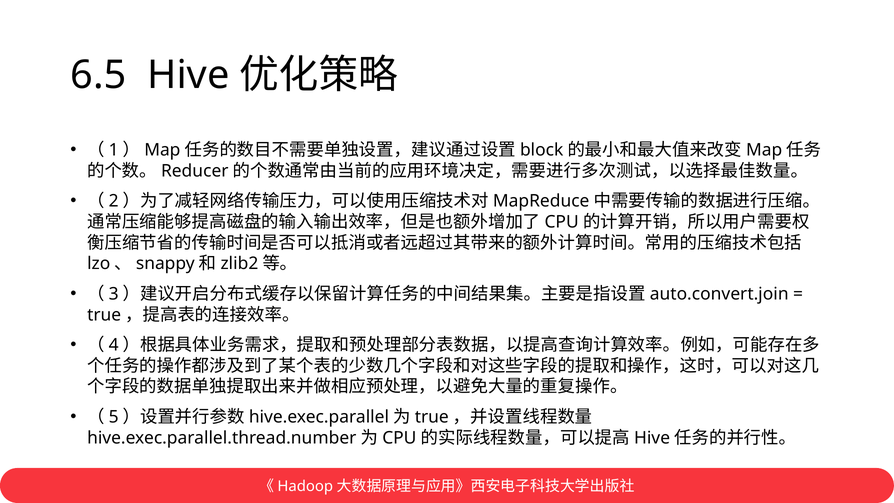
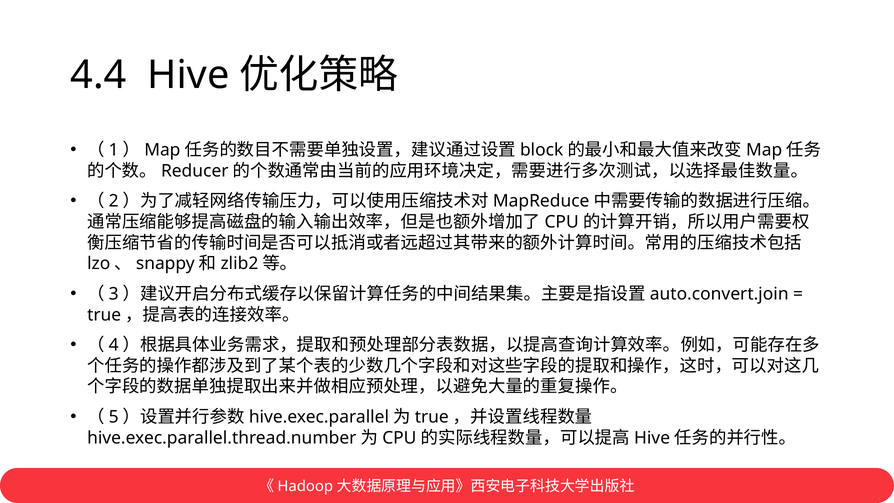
6.5: 6.5 -> 4.4 (98, 75)
